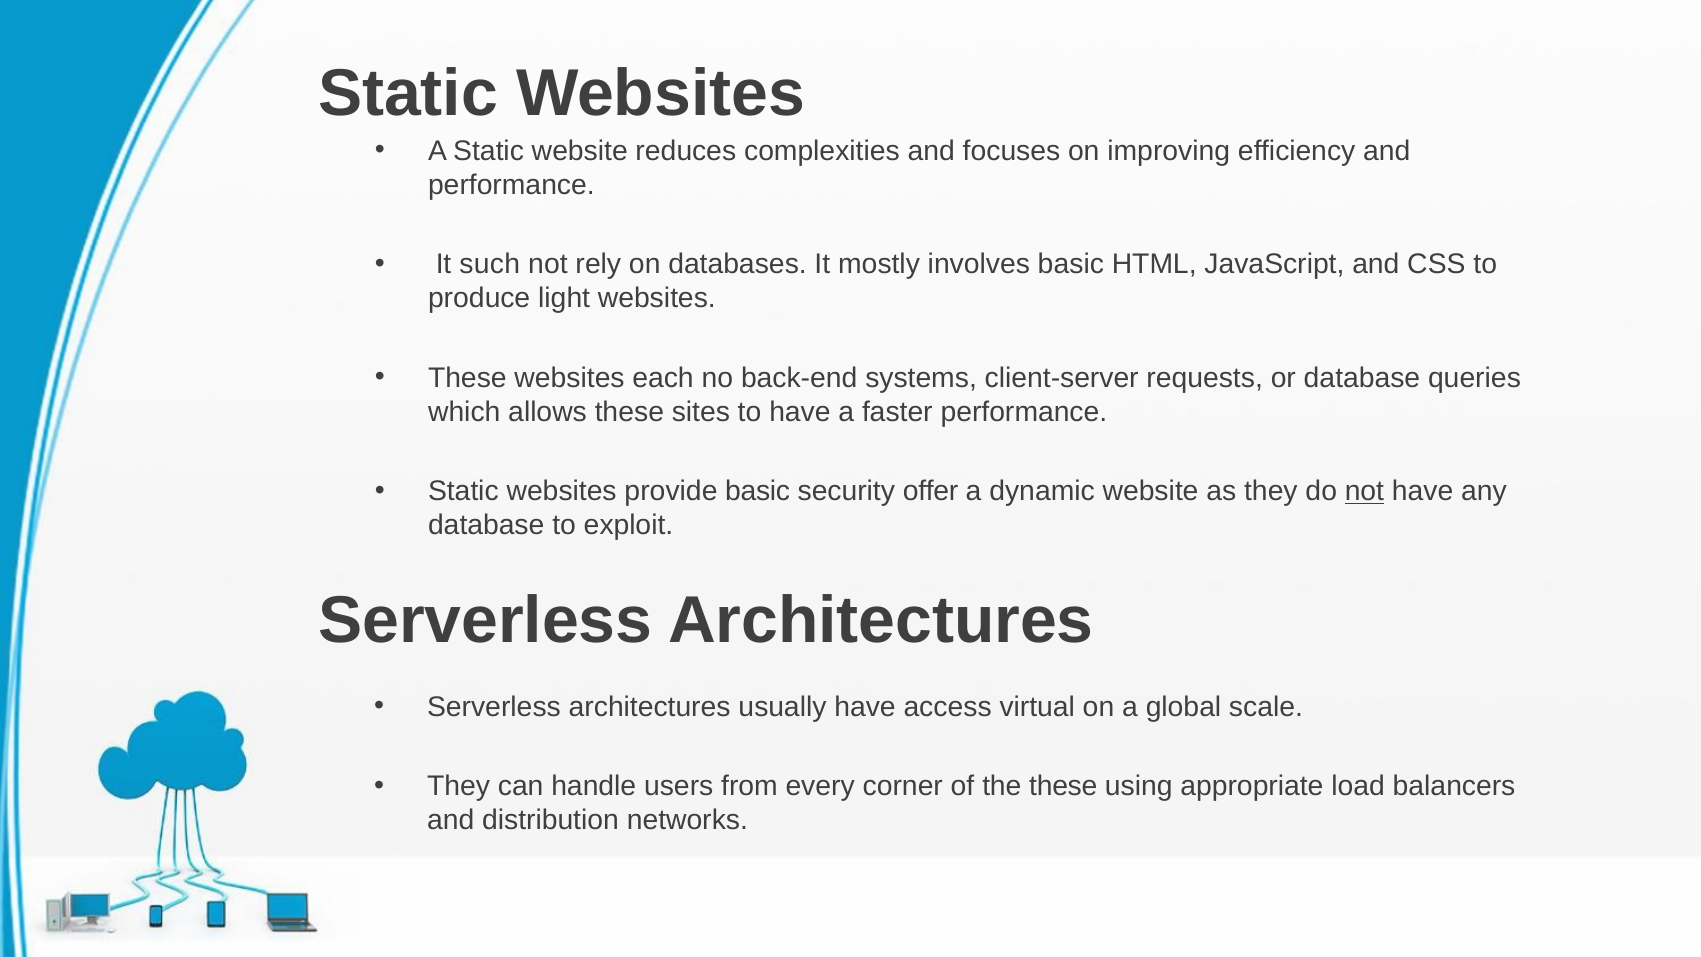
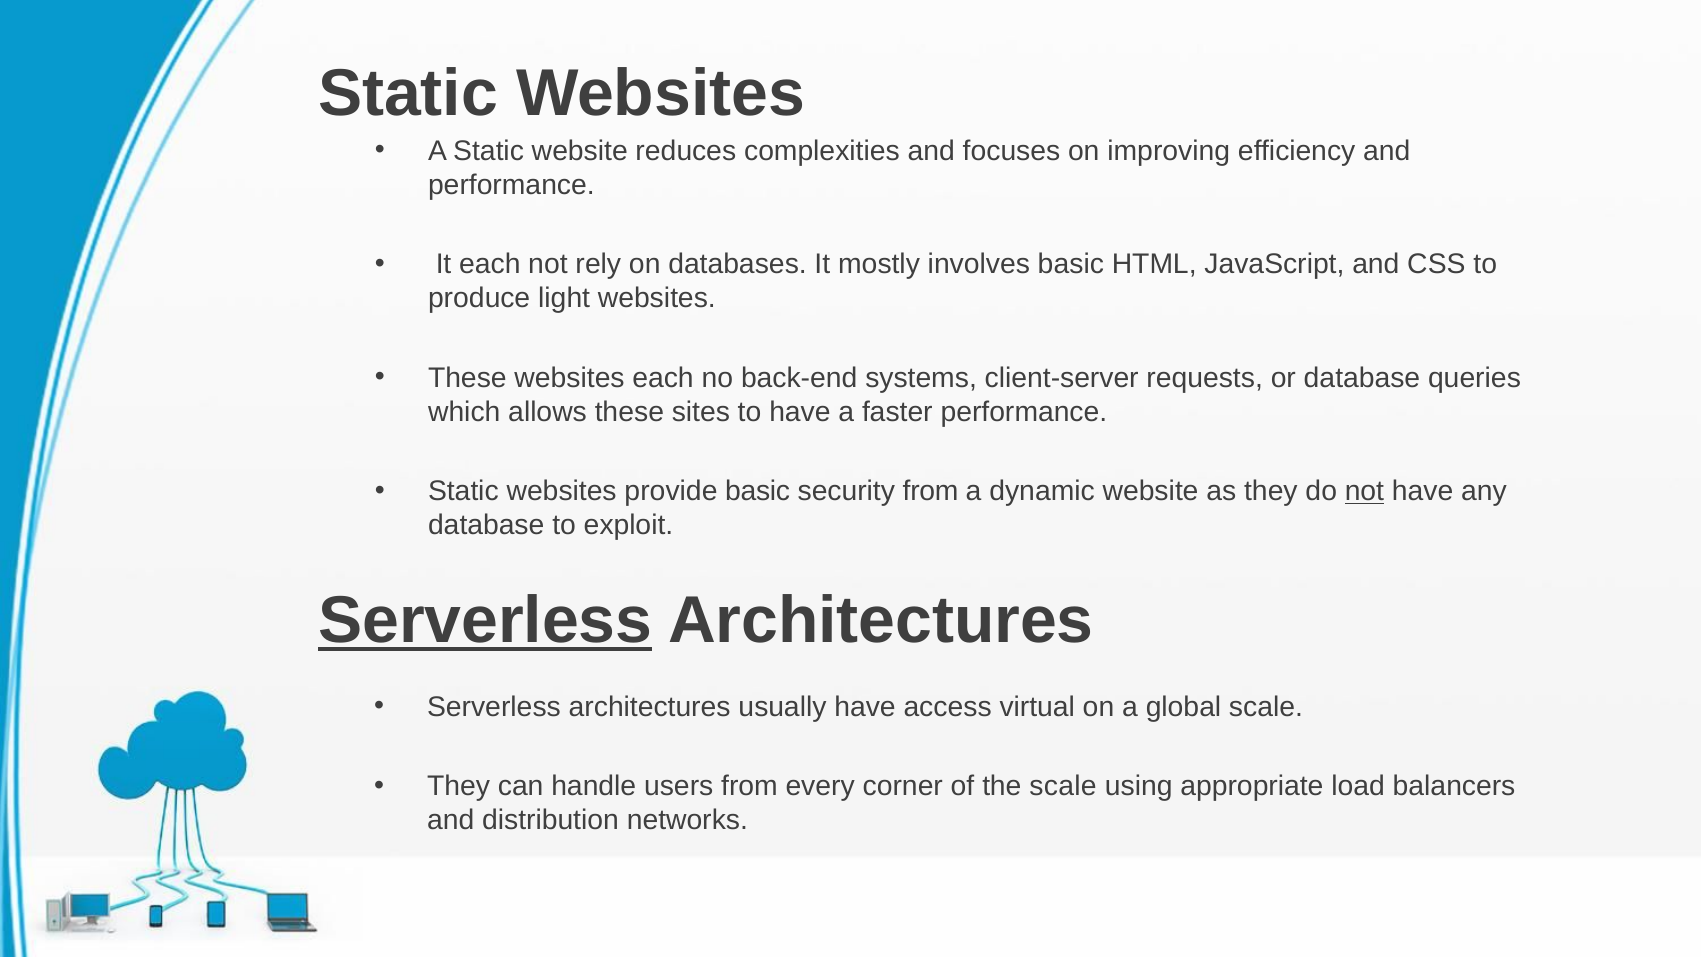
It such: such -> each (490, 264)
security offer: offer -> from (931, 491)
Serverless underline: none -> present (485, 620)
the these: these -> scale (1063, 786)
